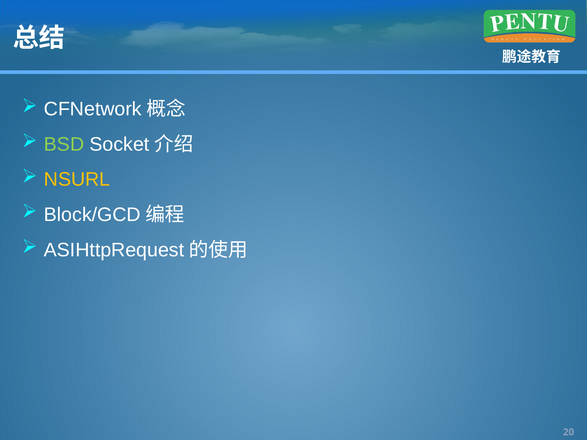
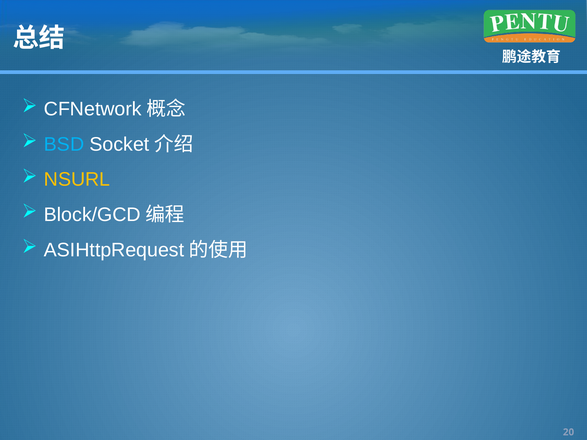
BSD colour: light green -> light blue (64, 144)
